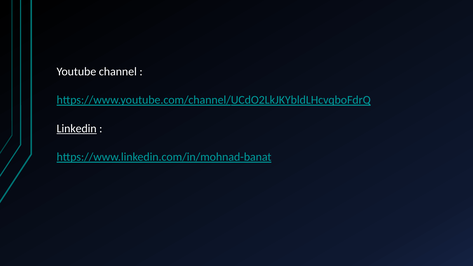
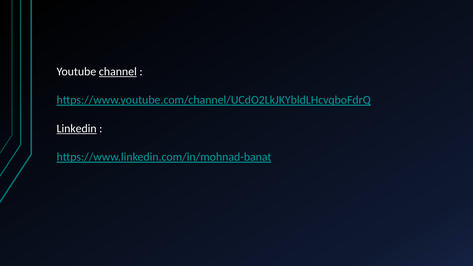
channel underline: none -> present (118, 72)
